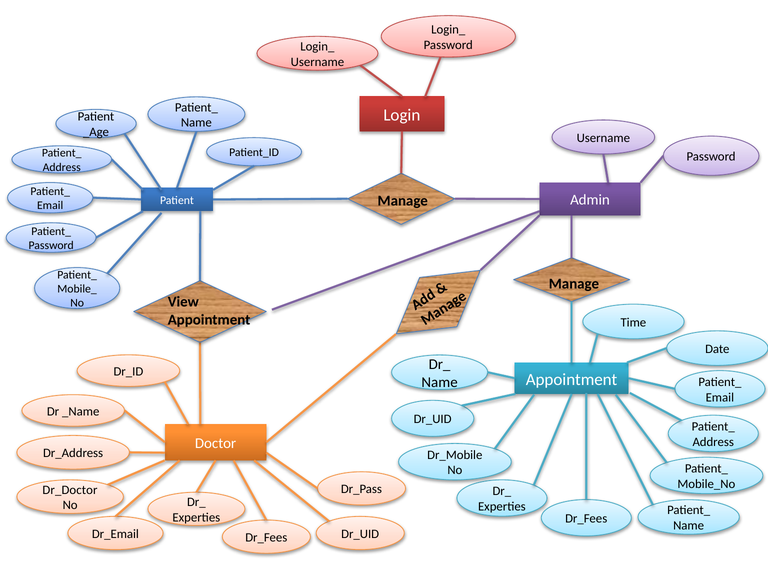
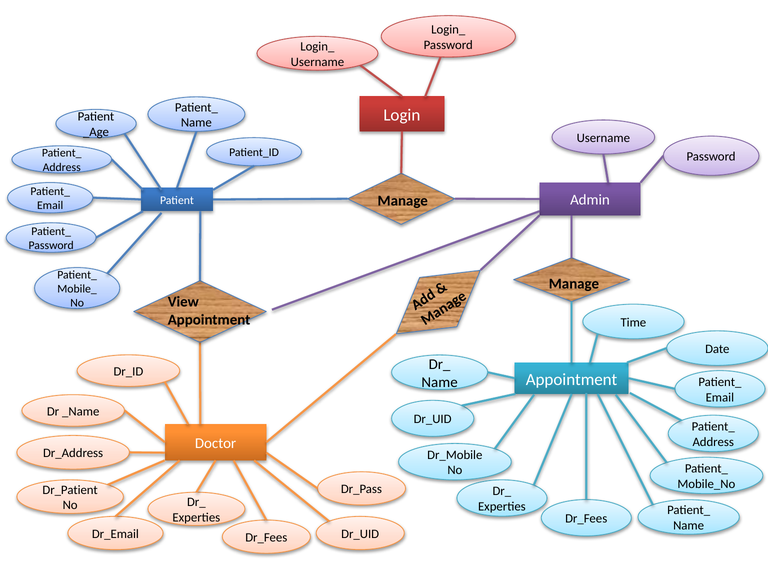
Dr_Doctor: Dr_Doctor -> Dr_Patient (70, 490)
